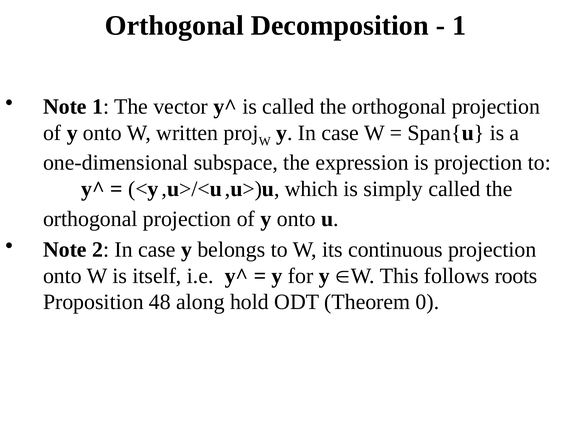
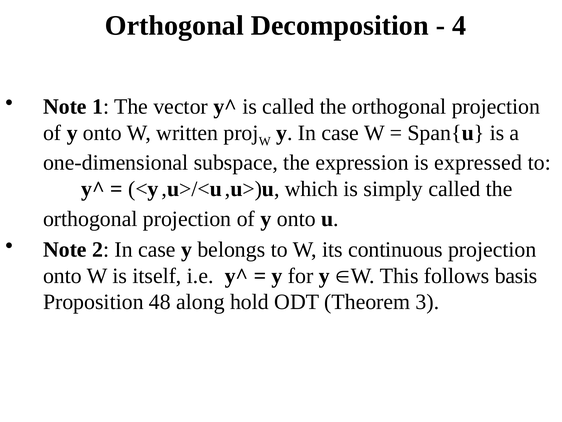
1: 1 -> 4 (459, 25)
is projection: projection -> expressed (478, 163)
roots: roots -> basis (516, 275)
0: 0 -> 3 (427, 302)
